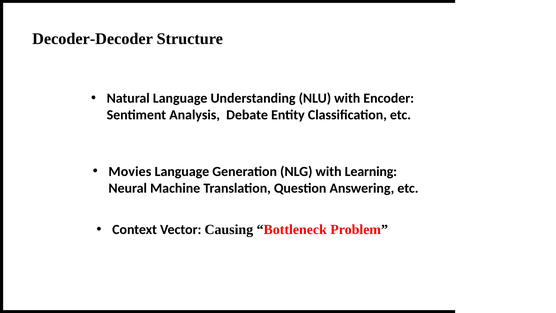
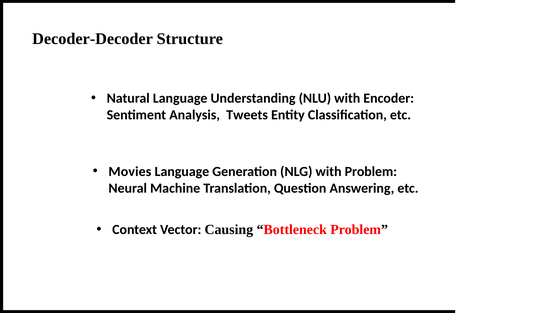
Debate: Debate -> Tweets (247, 115)
with Learning: Learning -> Problem (371, 171)
